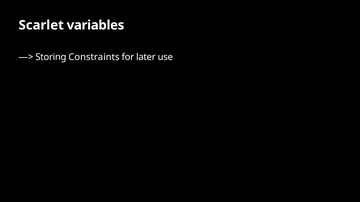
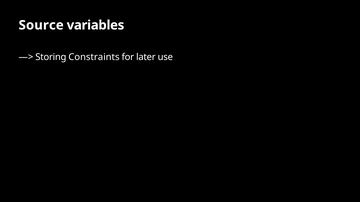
Scarlet: Scarlet -> Source (41, 25)
